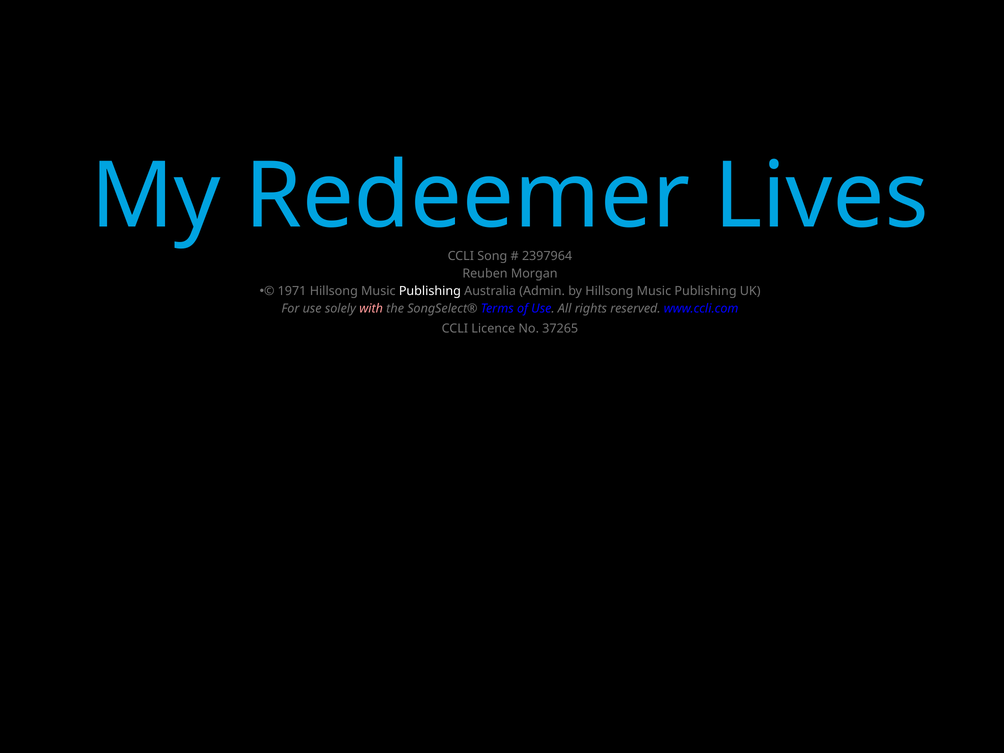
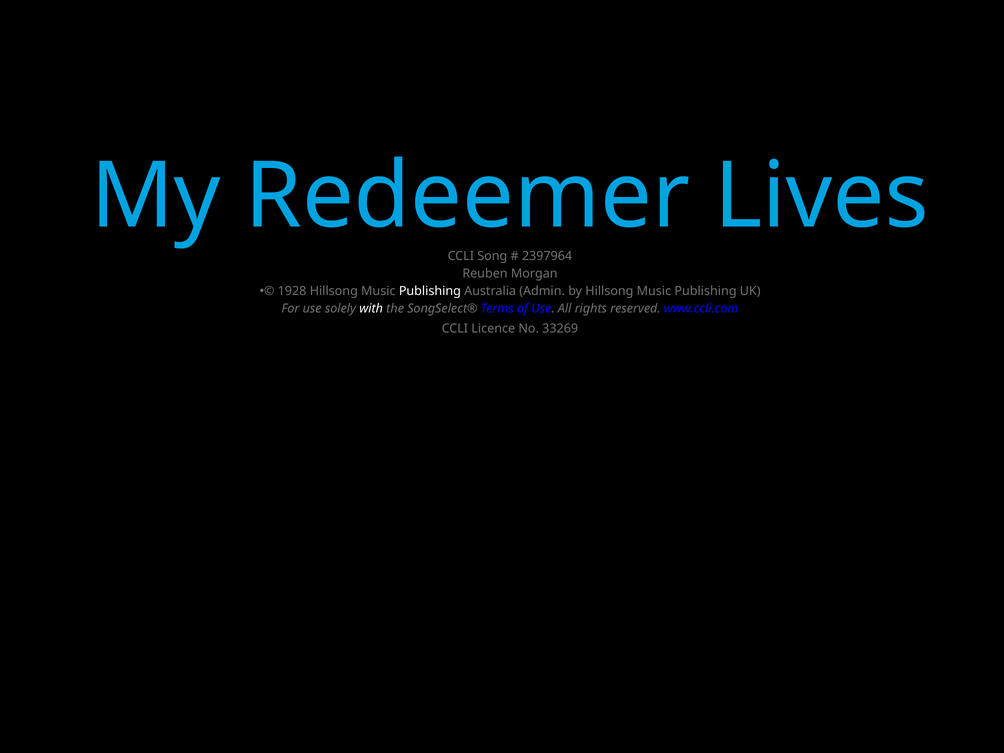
1971: 1971 -> 1928 (292, 291)
with colour: pink -> white (371, 309)
37265: 37265 -> 33269 (560, 328)
